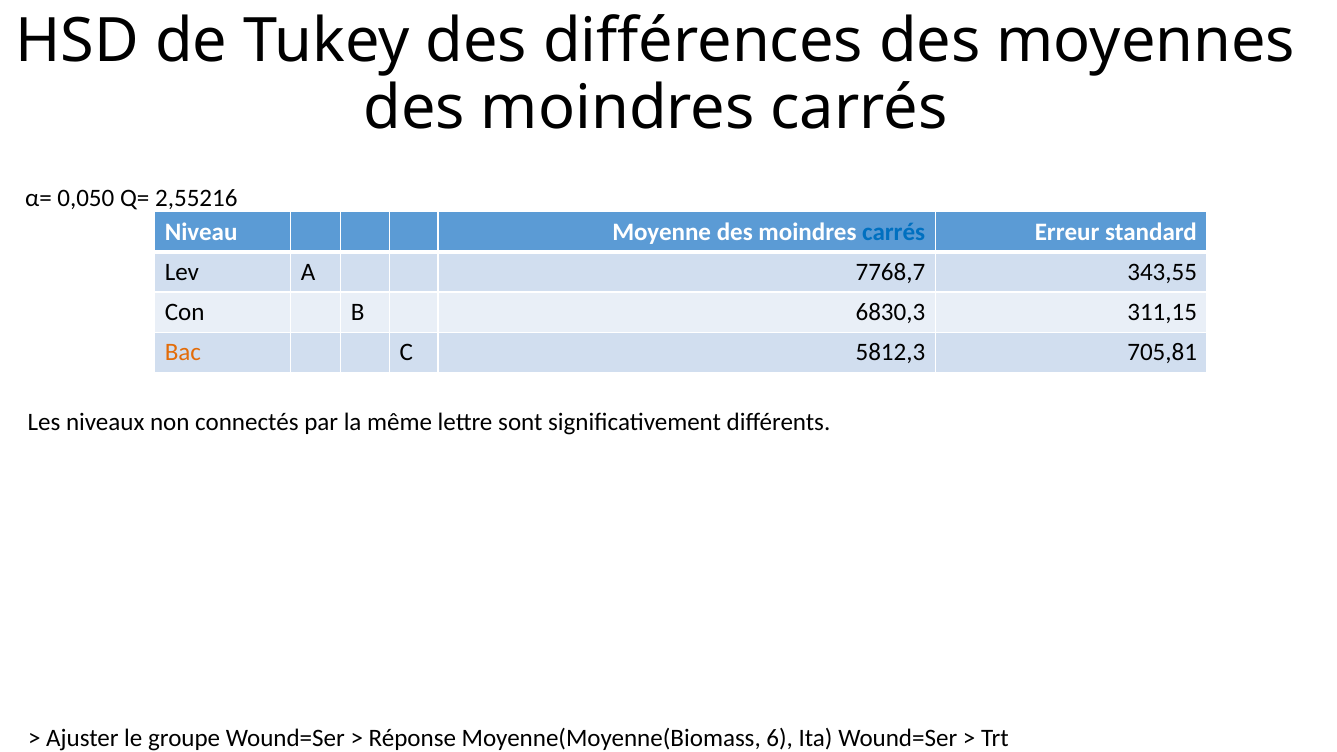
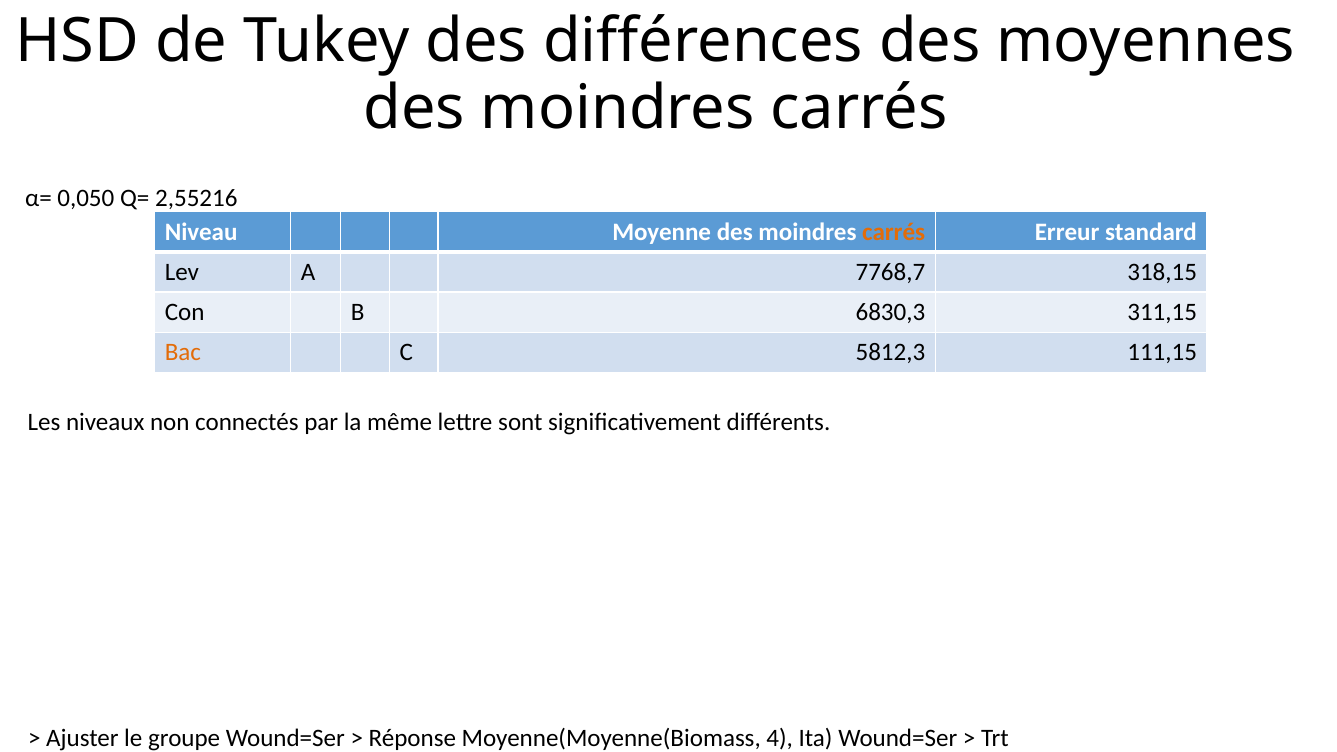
carrés colour: blue -> orange (894, 232)
343,55: 343,55 -> 318,15 (1162, 272)
705,81: 705,81 -> 111,15 (1162, 353)
6: 6 -> 4 (780, 738)
